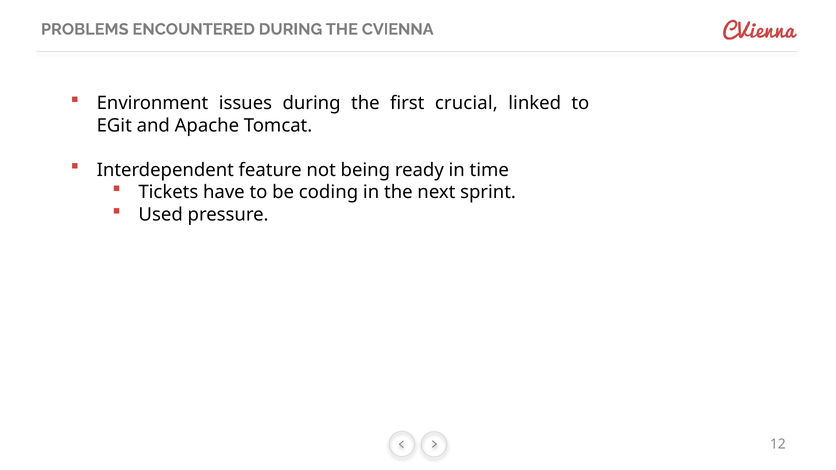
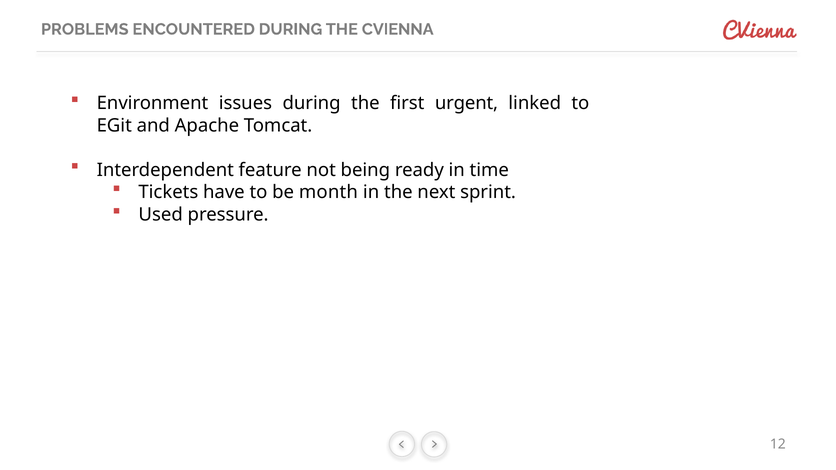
crucial: crucial -> urgent (467, 103)
coding: coding -> month (328, 192)
